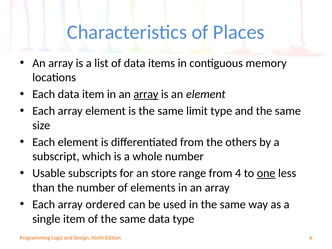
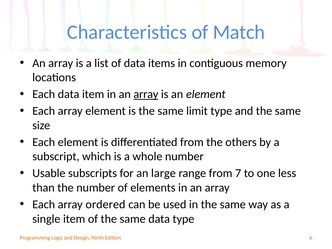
Places: Places -> Match (239, 32)
store: store -> large (163, 173)
4: 4 -> 7 (238, 173)
one underline: present -> none (266, 173)
